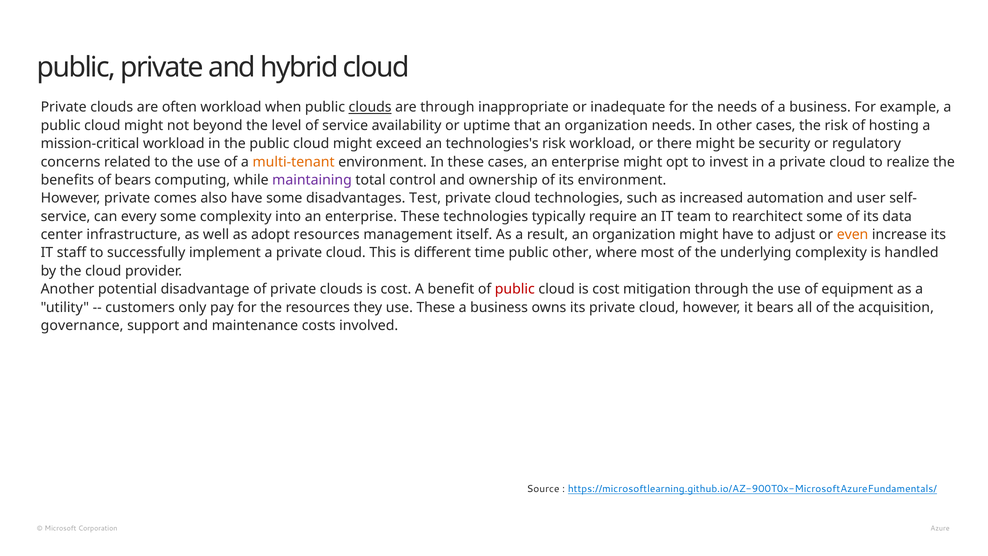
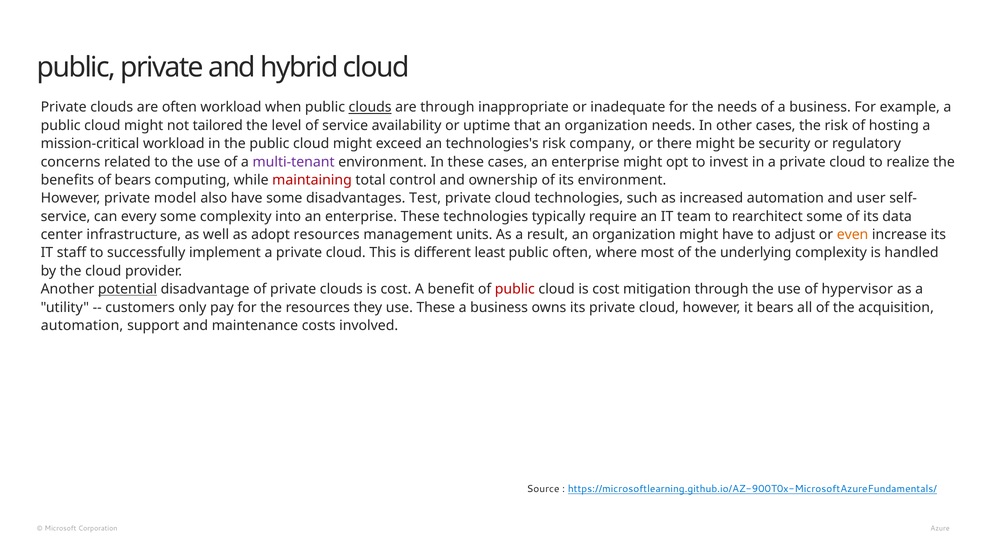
beyond: beyond -> tailored (218, 125)
risk workload: workload -> company (602, 144)
multi-tenant colour: orange -> purple (294, 162)
maintaining colour: purple -> red (312, 180)
comes: comes -> model (175, 198)
itself: itself -> units (474, 235)
time: time -> least (490, 253)
public other: other -> often (572, 253)
potential underline: none -> present (127, 289)
equipment: equipment -> hypervisor (857, 289)
governance: governance -> automation (82, 325)
